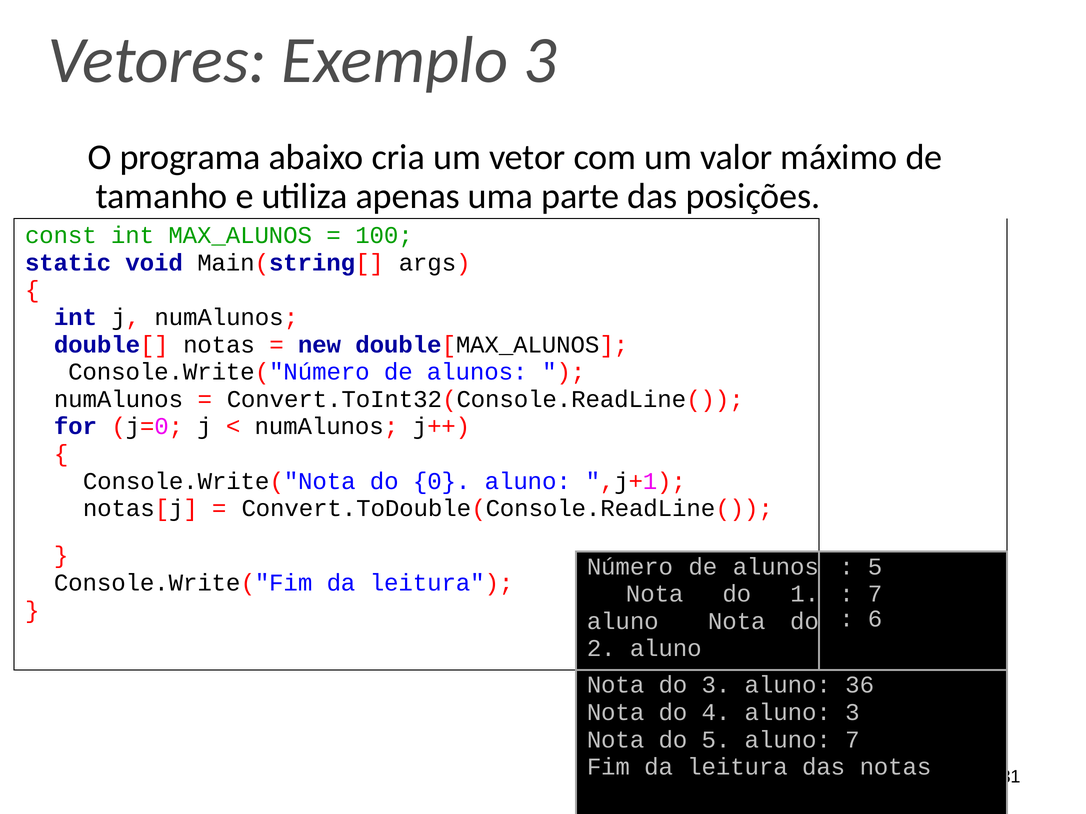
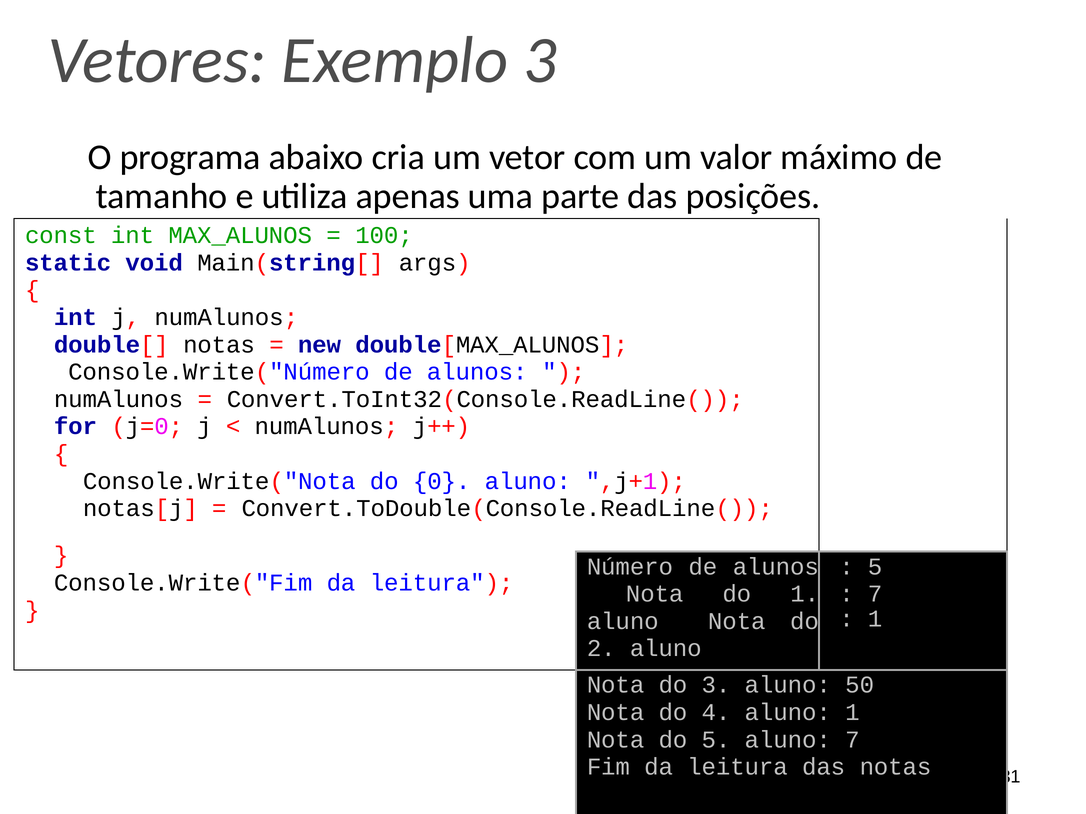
6: 6 -> 1 (875, 619)
36: 36 -> 50 (860, 685)
aluno 3: 3 -> 1 (852, 713)
